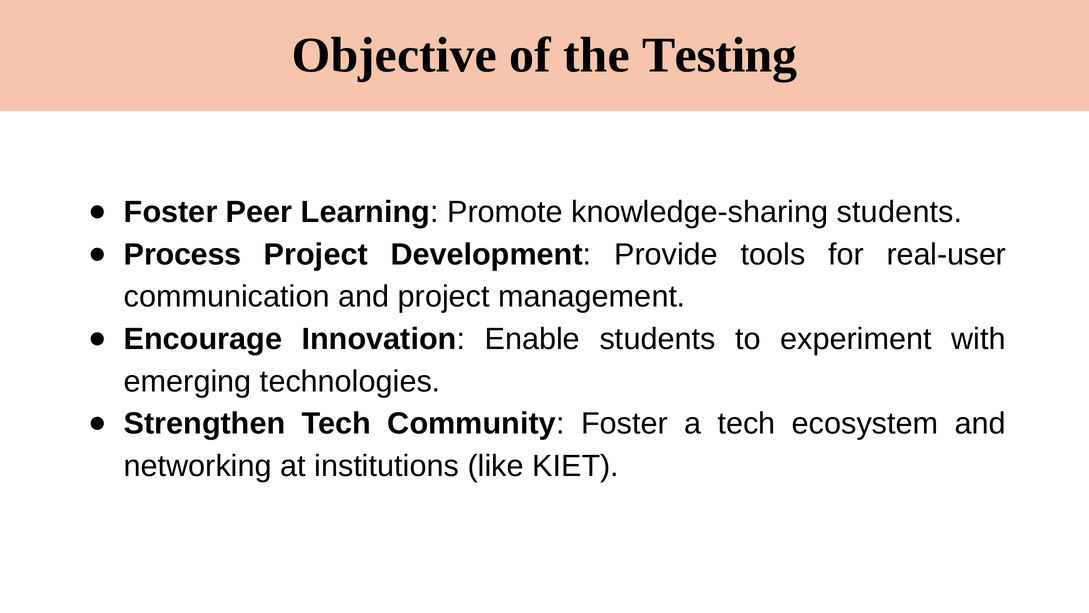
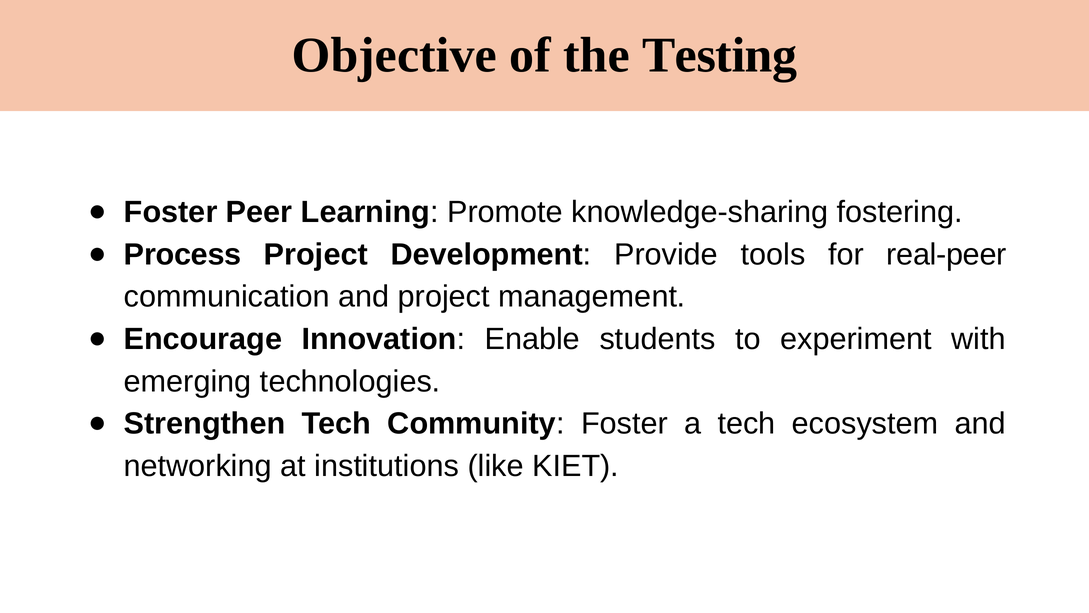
knowledge-sharing students: students -> fostering (900, 212)
real-user: real-user -> real-peer (946, 254)
